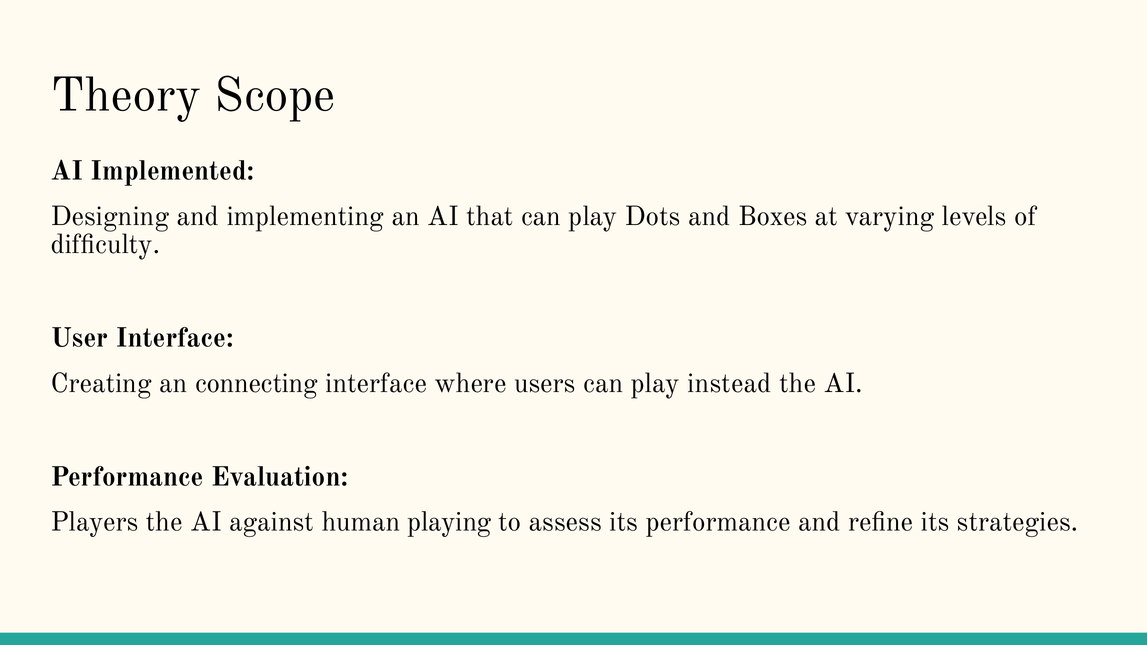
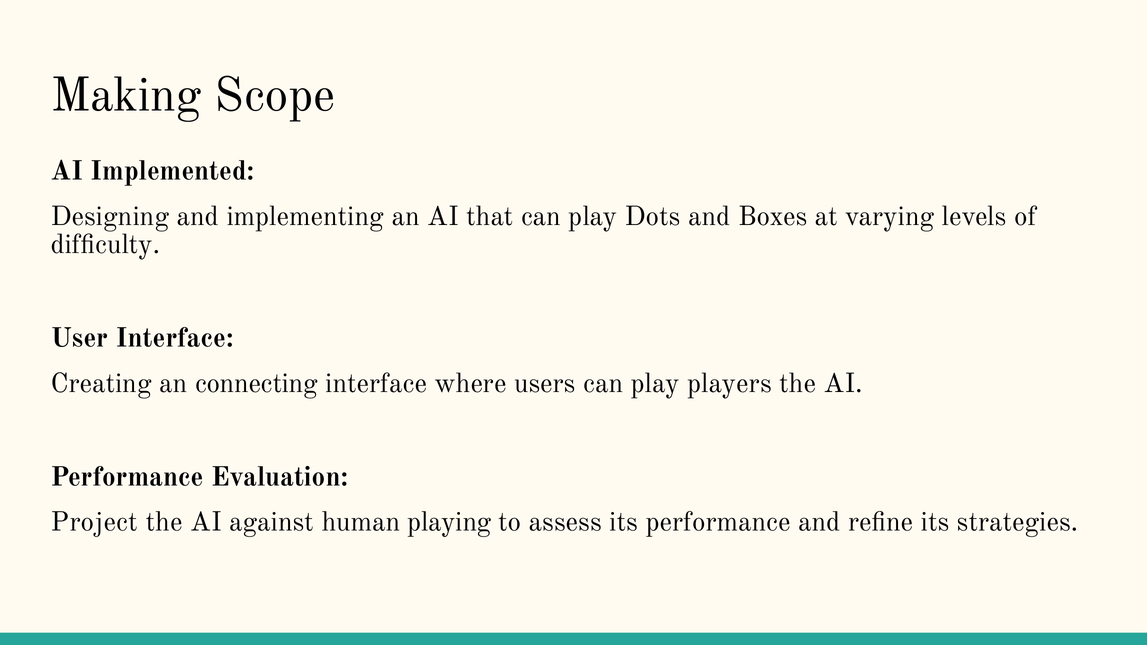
Theory: Theory -> Making (126, 95)
instead: instead -> players (729, 383)
Players: Players -> Project (94, 522)
